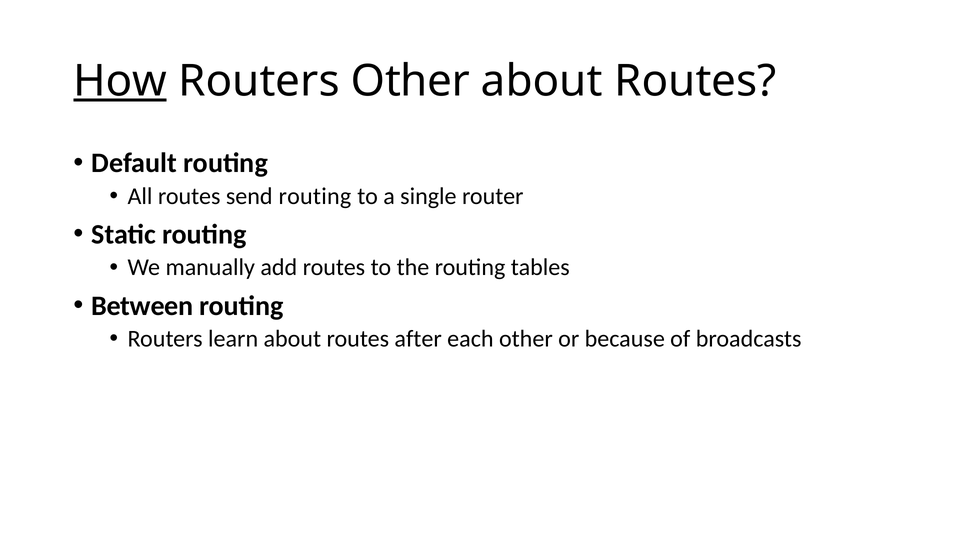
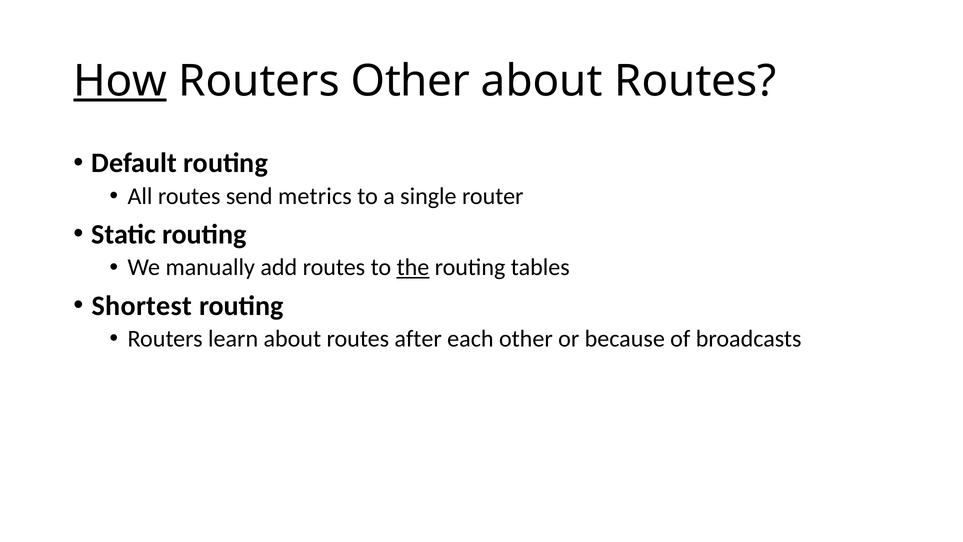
send routing: routing -> metrics (315, 196)
the underline: none -> present (413, 267)
Between: Between -> Shortest (142, 306)
